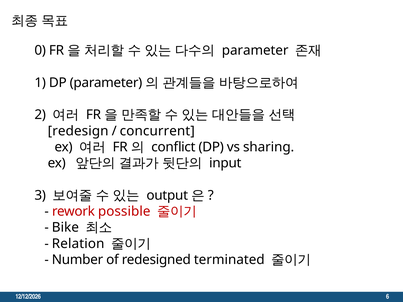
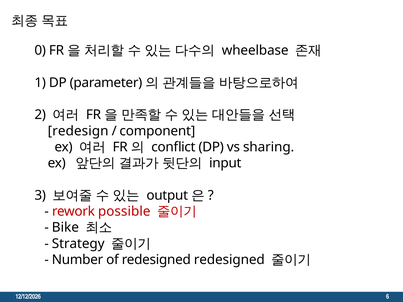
parameter: parameter -> wheelbase (255, 50)
concurrent: concurrent -> component (157, 131)
Relation: Relation -> Strategy (78, 244)
redesigned terminated: terminated -> redesigned (229, 260)
